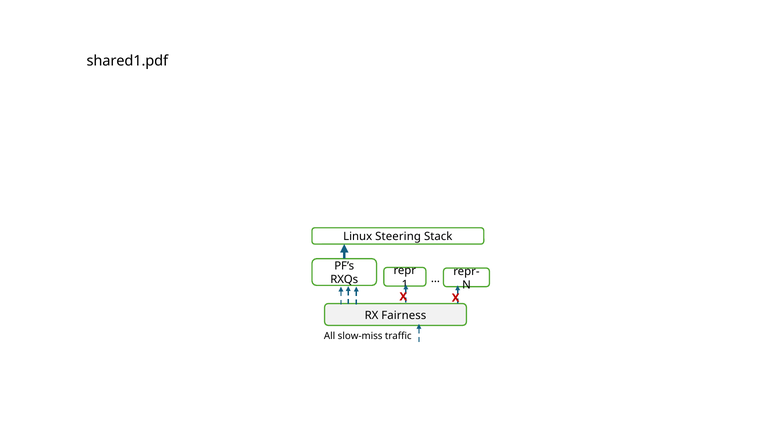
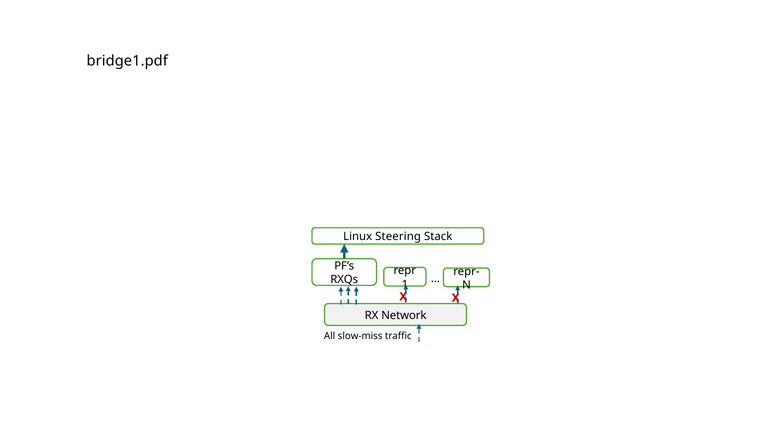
shared1.pdf: shared1.pdf -> bridge1.pdf (127, 61)
Fairness: Fairness -> Network (404, 315)
